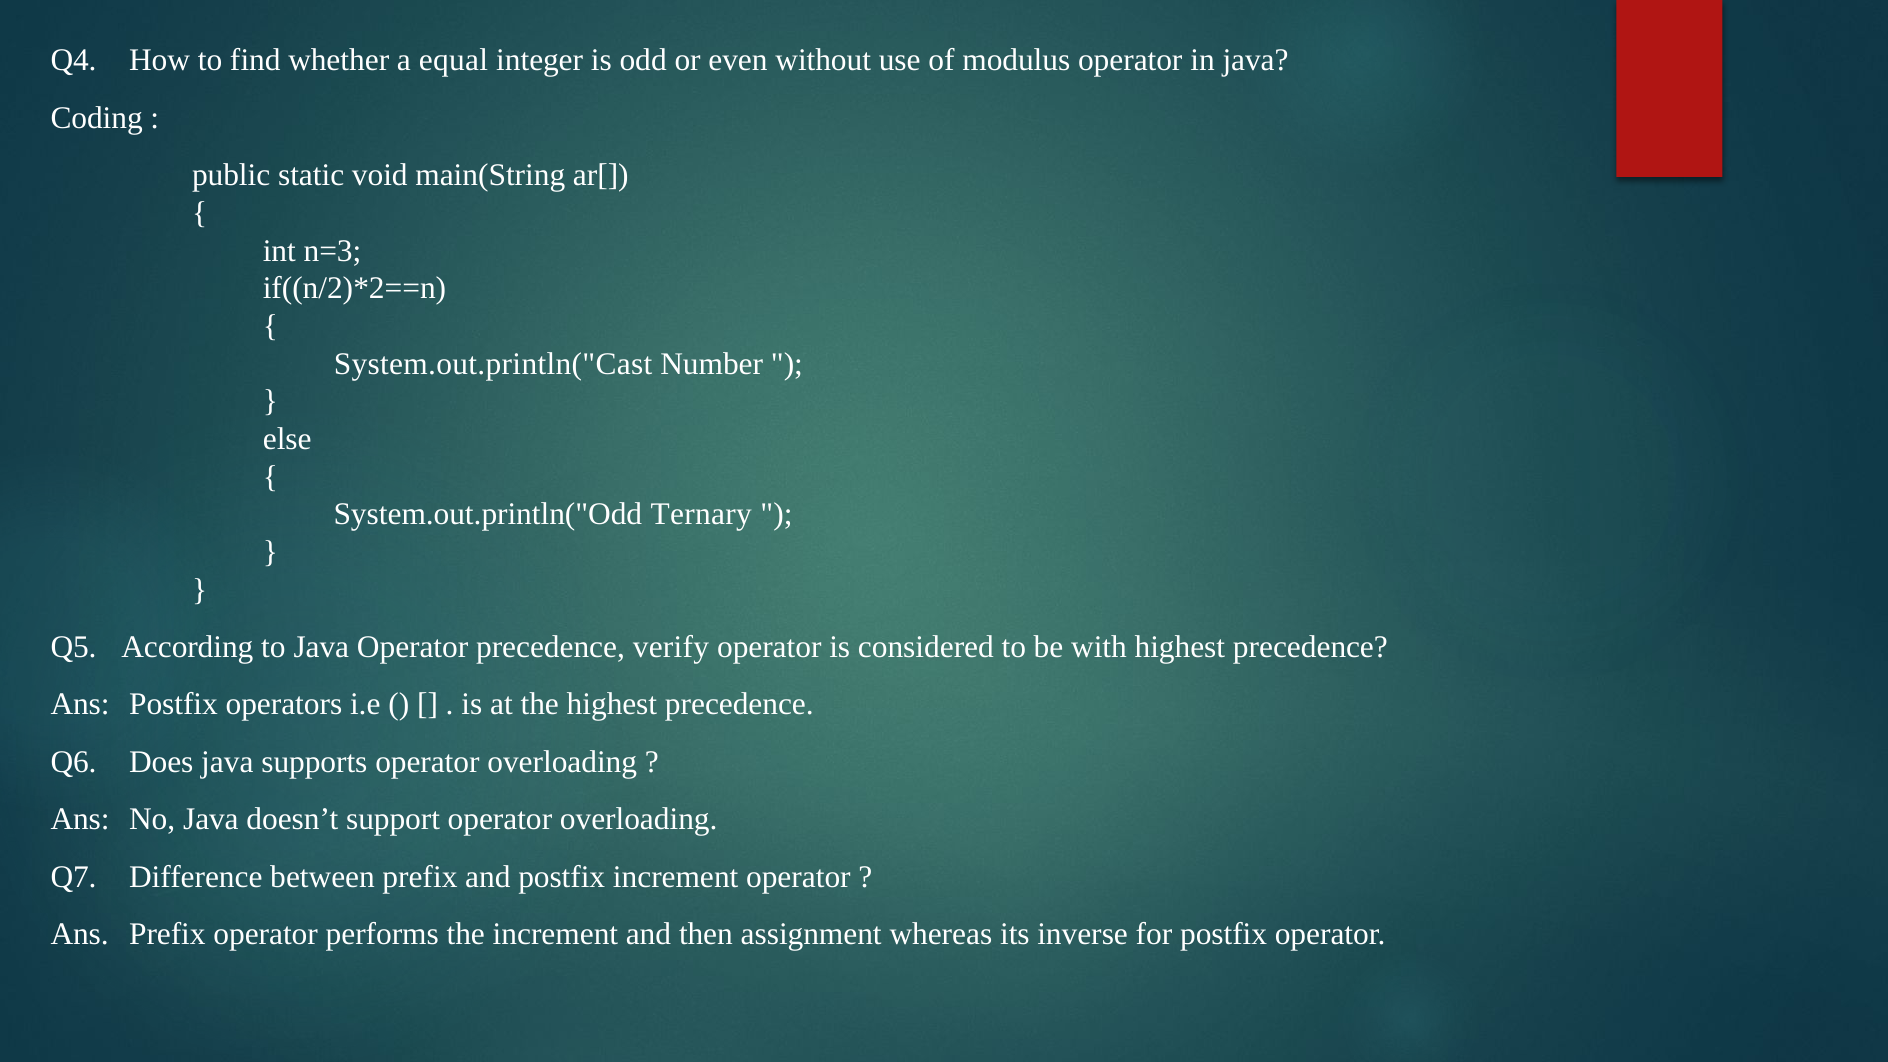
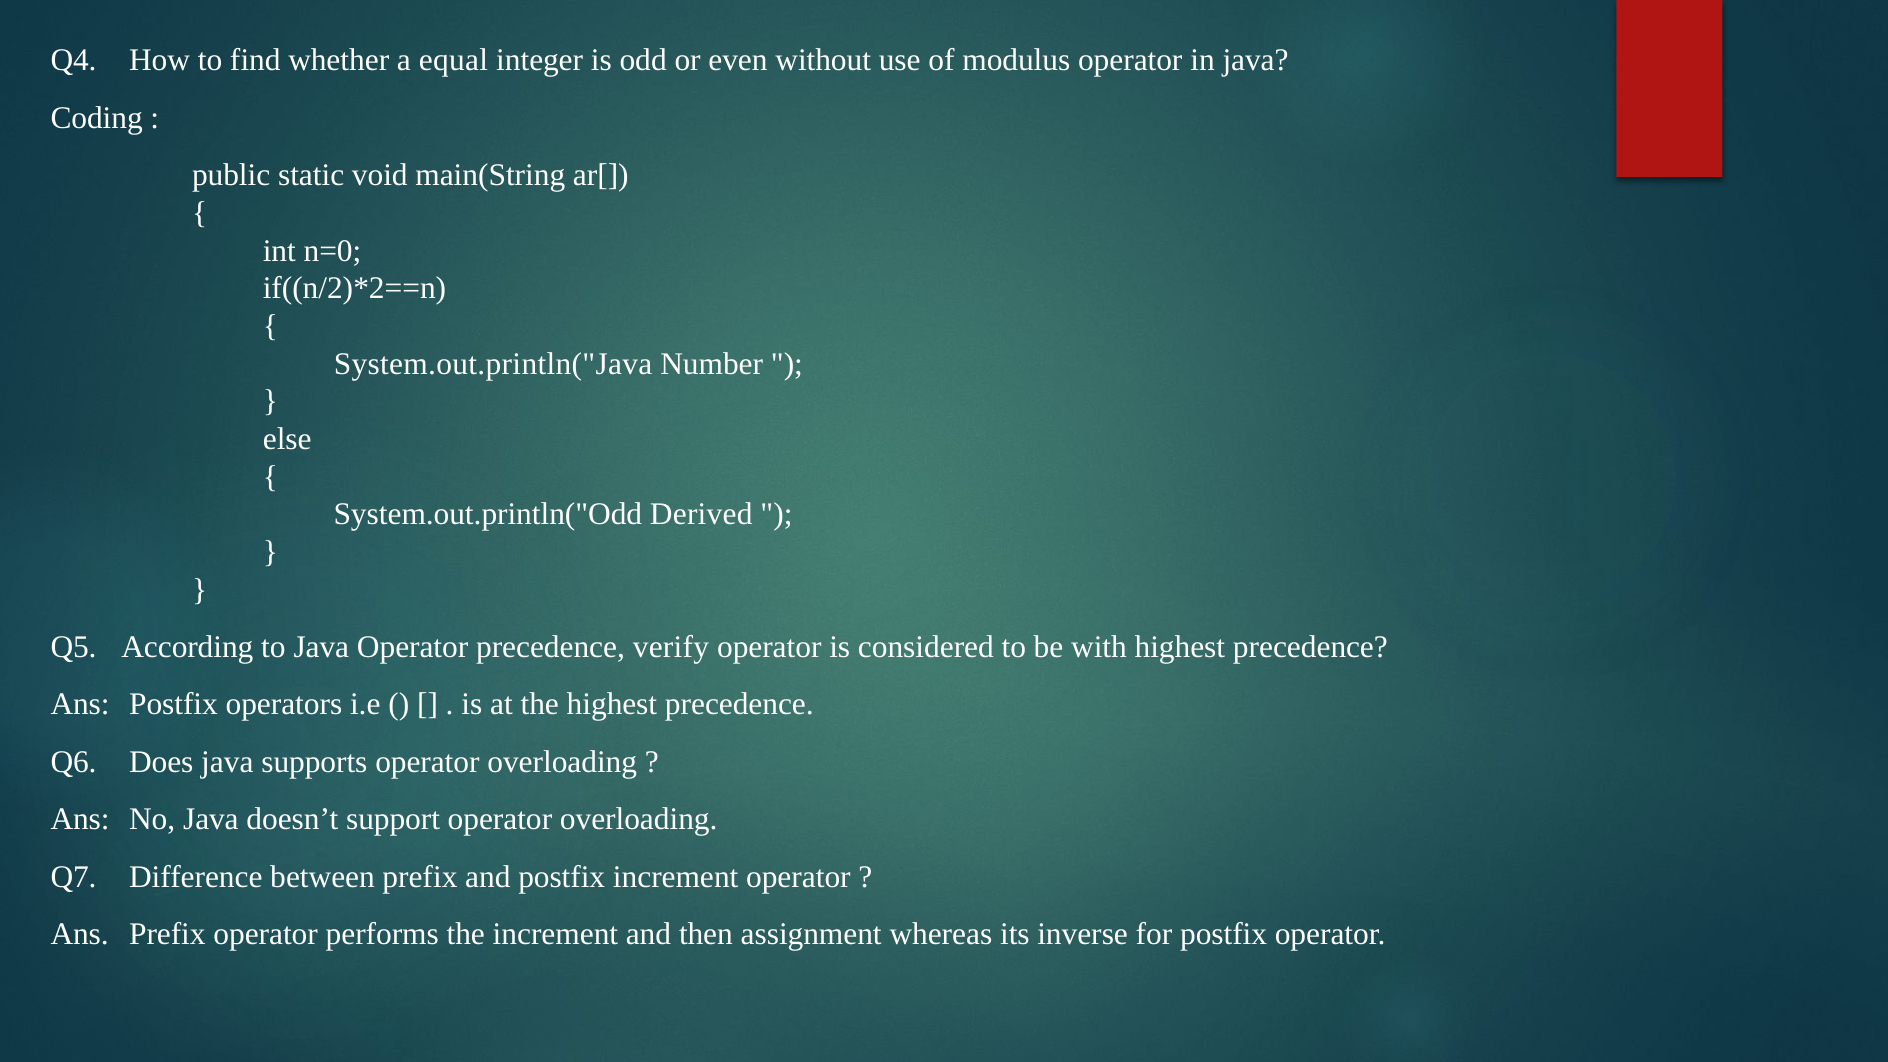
n=3: n=3 -> n=0 (332, 251)
System.out.println("Cast: System.out.println("Cast -> System.out.println("Java (493, 364)
Ternary: Ternary -> Derived (701, 514)
